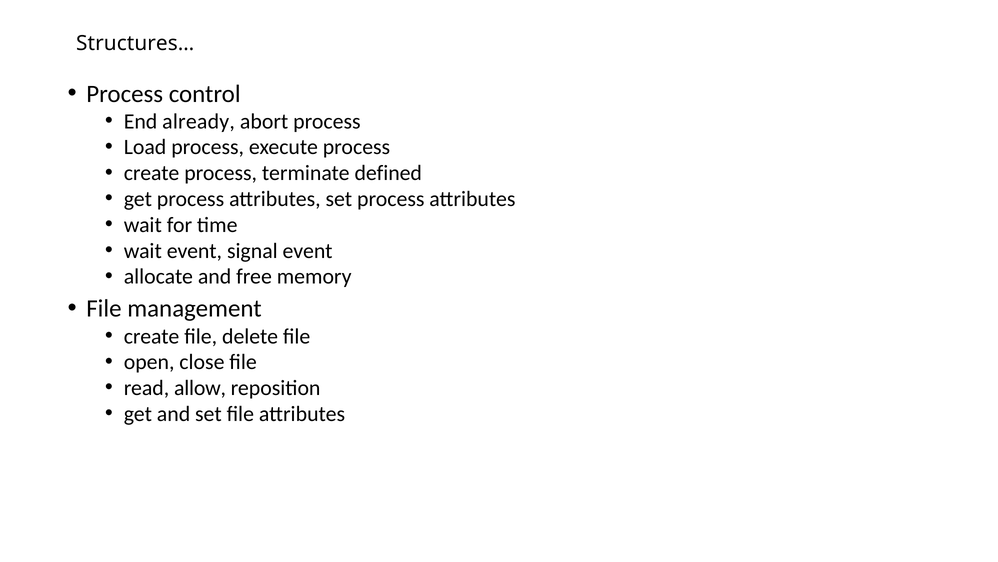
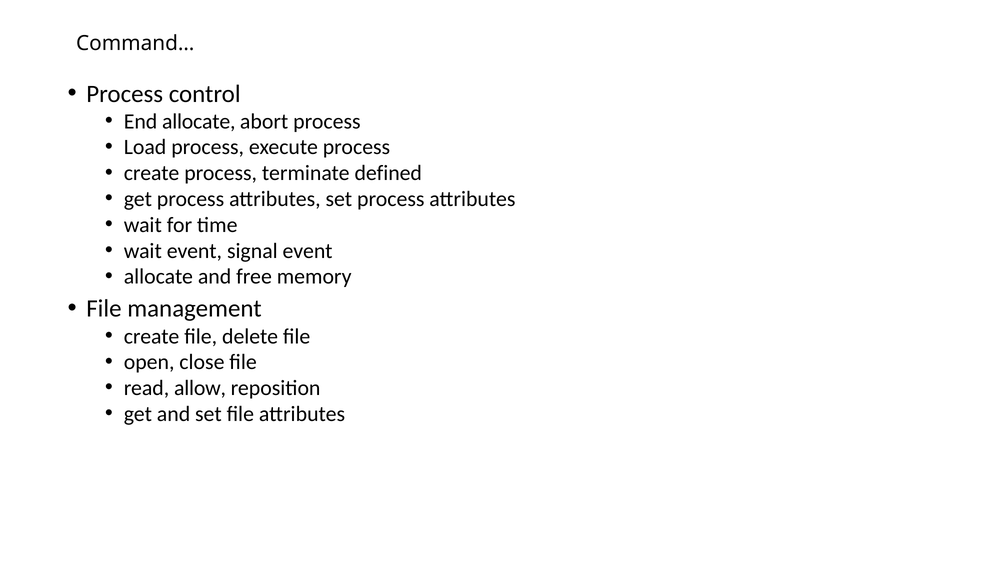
Structures…: Structures… -> Command… (135, 43)
End already: already -> allocate (199, 121)
